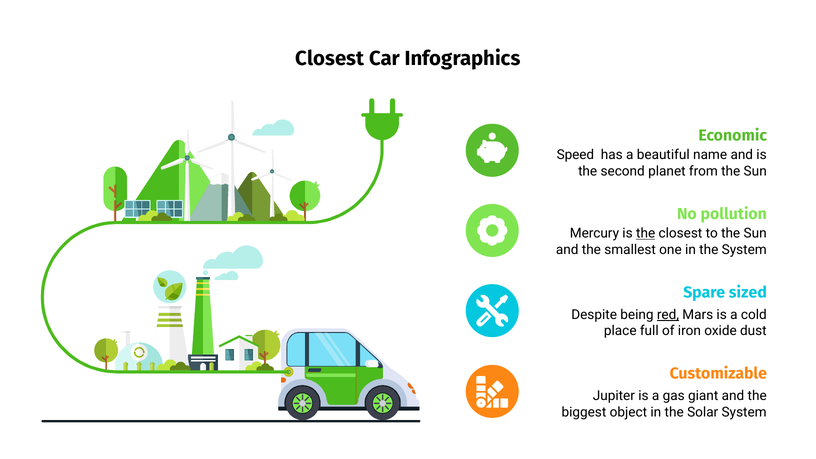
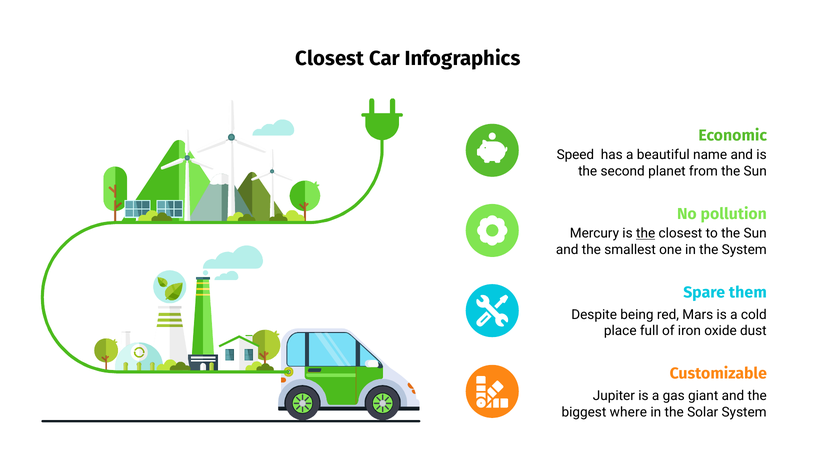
sized: sized -> them (748, 292)
red underline: present -> none (668, 315)
object: object -> where (628, 412)
